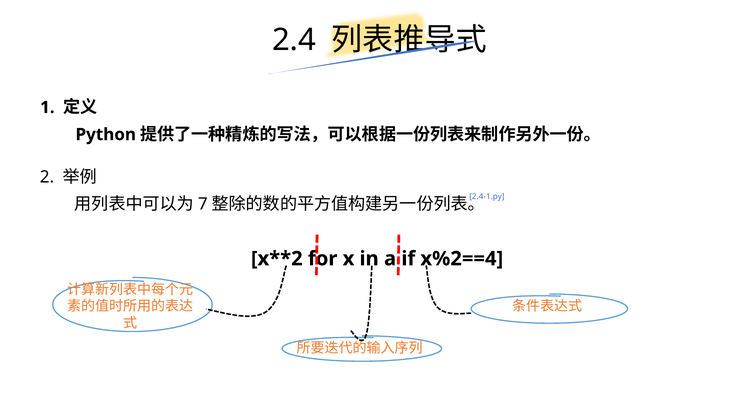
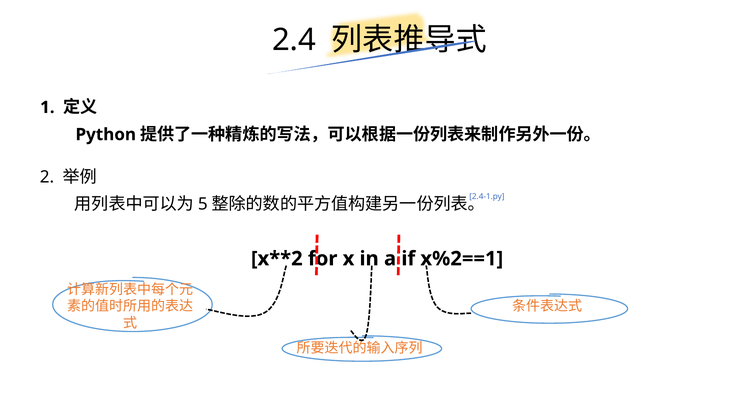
7: 7 -> 5 (203, 204)
x%2==4: x%2==4 -> x%2==1 (462, 259)
